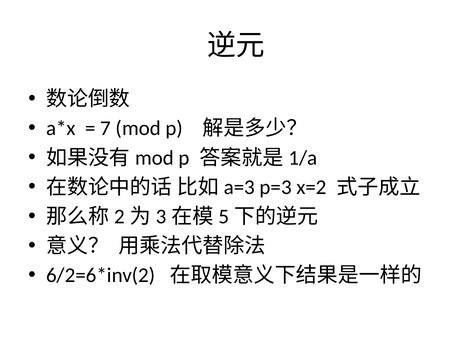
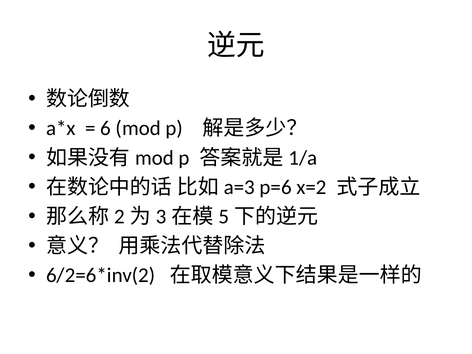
7: 7 -> 6 (106, 128)
p=3: p=3 -> p=6 (276, 187)
